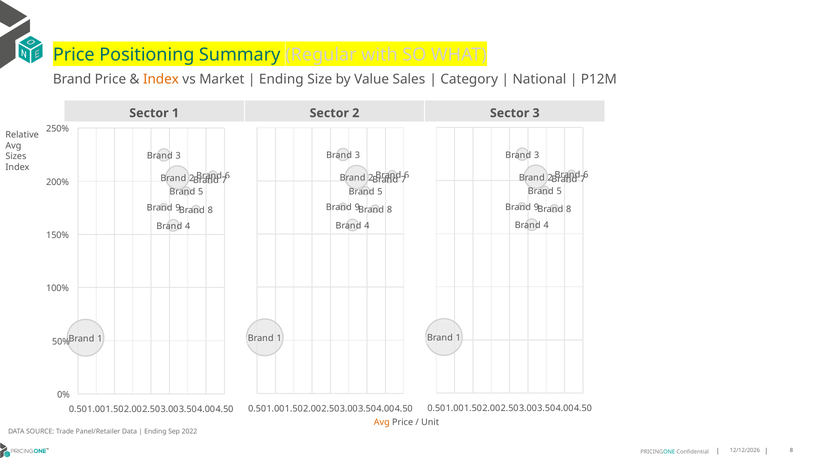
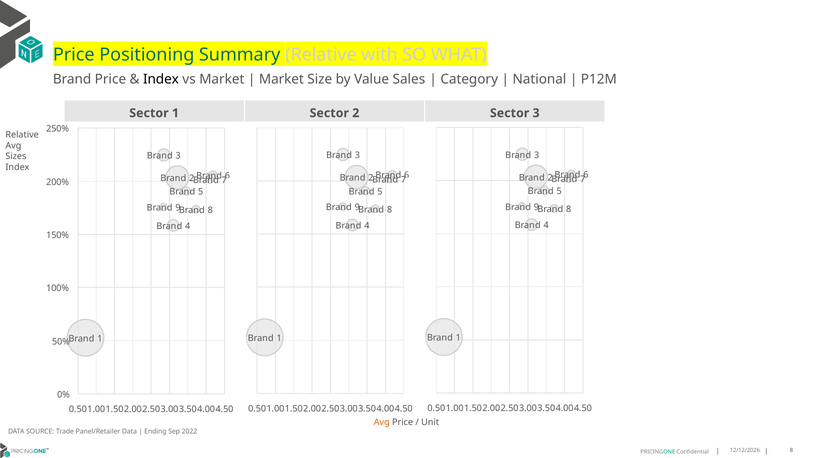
Summary Regular: Regular -> Relative (321, 55)
Index colour: orange -> black (161, 79)
Ending: Ending -> Market (281, 79)
